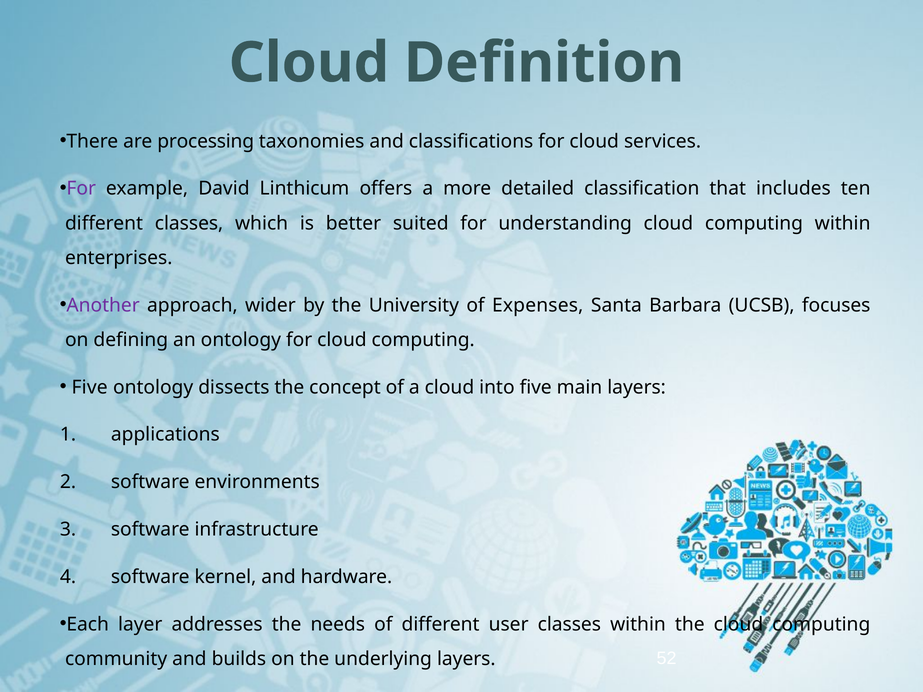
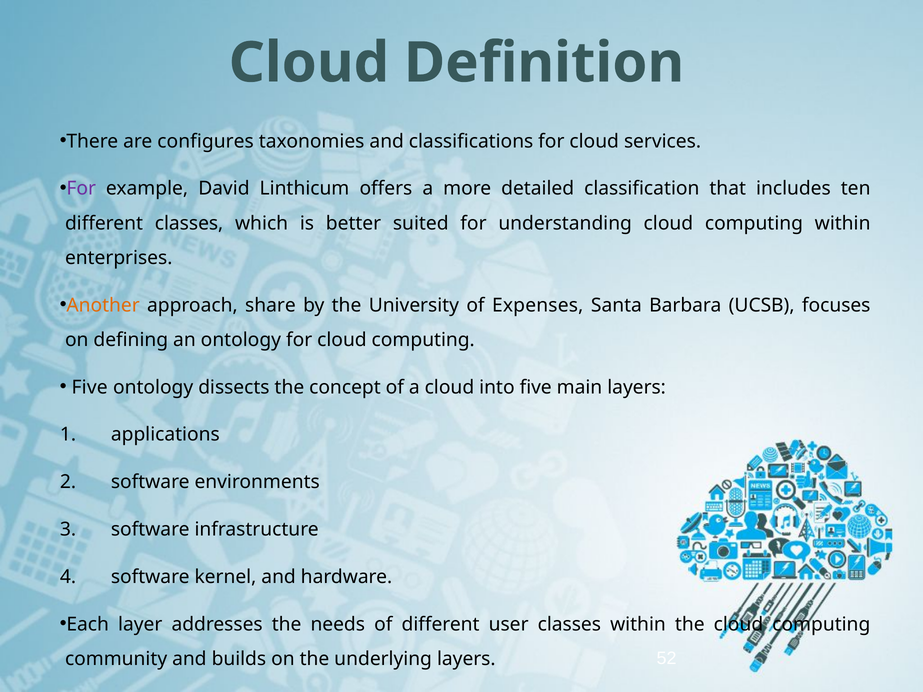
processing: processing -> configures (206, 141)
Another colour: purple -> orange (103, 305)
wider: wider -> share (270, 305)
